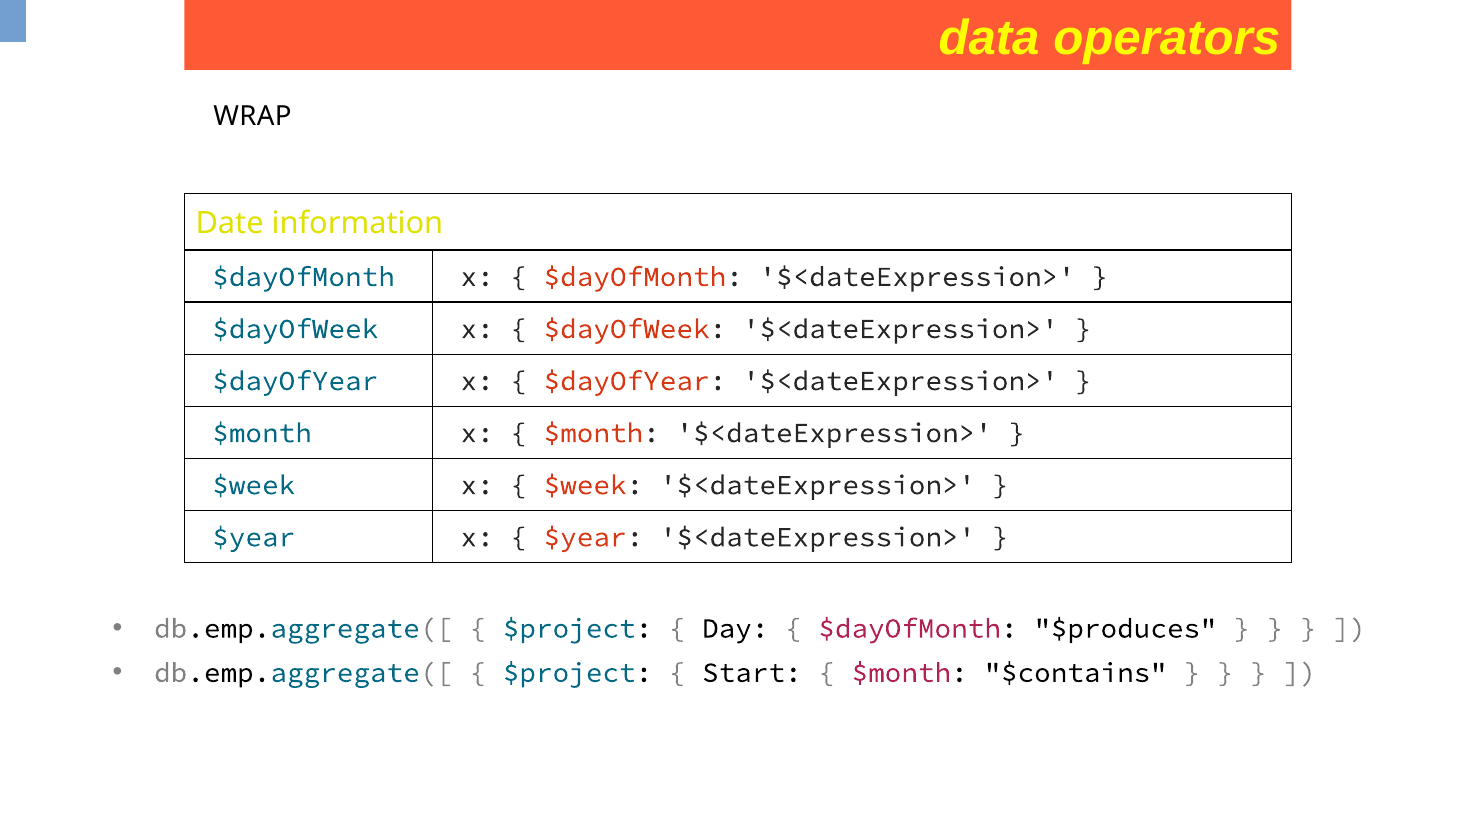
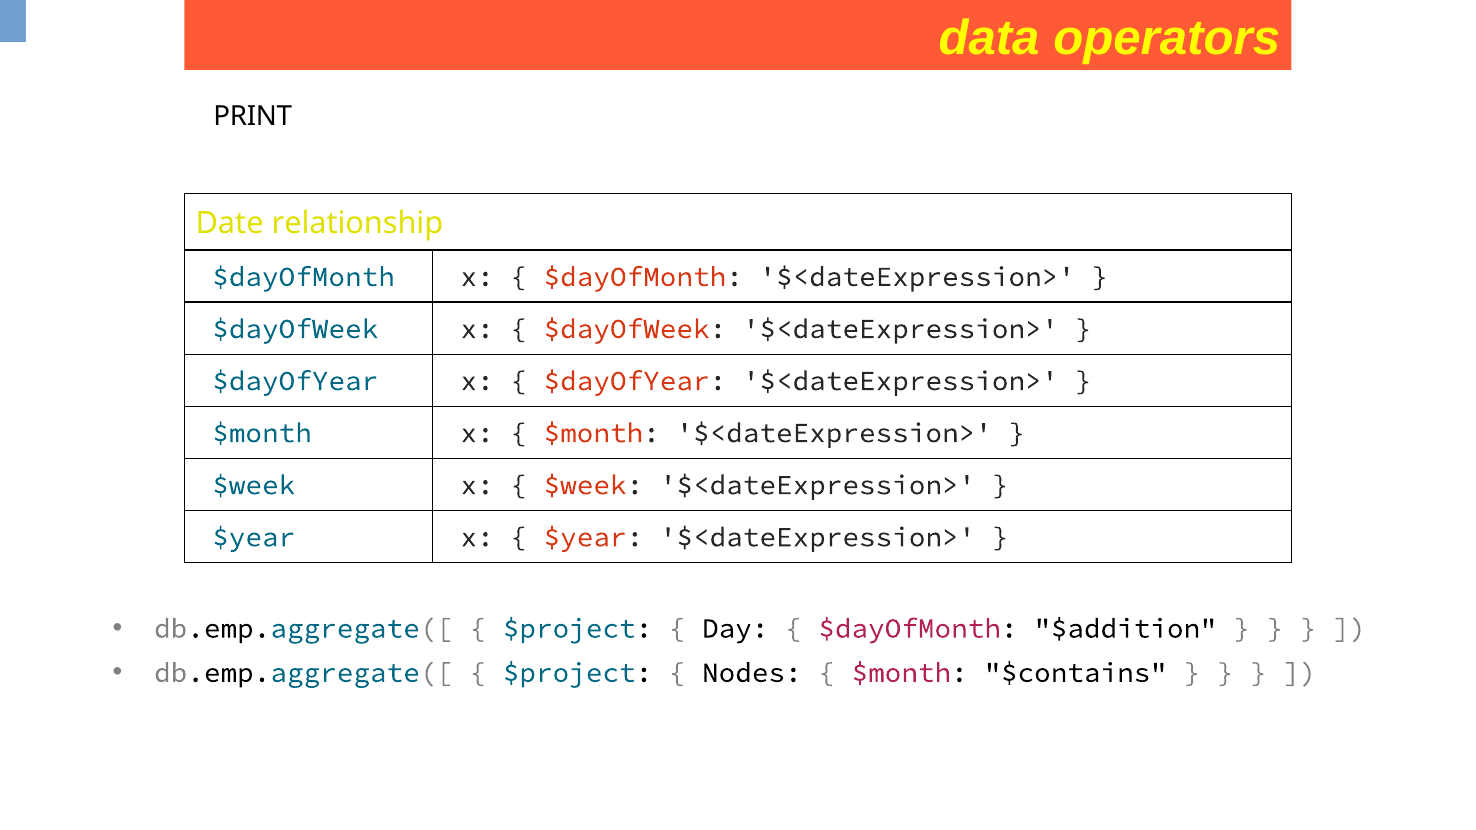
WRAP: WRAP -> PRINT (253, 116)
information: information -> relationship (357, 224)
$produces: $produces -> $addition (1125, 629)
Start: Start -> Nodes (752, 673)
